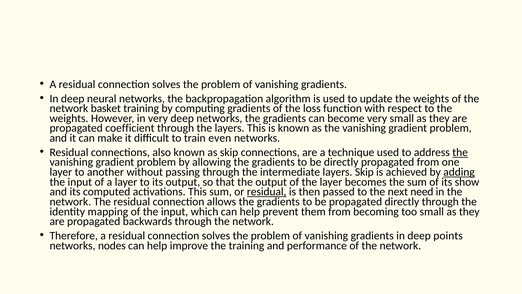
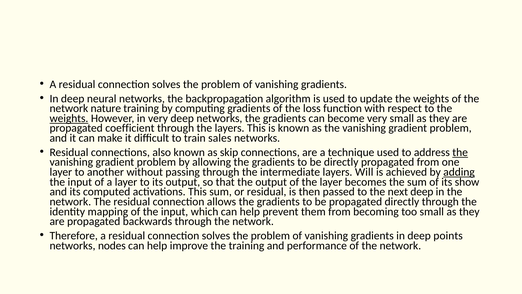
basket: basket -> nature (106, 108)
weights underline: none -> present (69, 118)
even: even -> sales (220, 138)
layers Skip: Skip -> Will (364, 172)
residual underline: present -> none (267, 192)
next need: need -> deep (422, 192)
